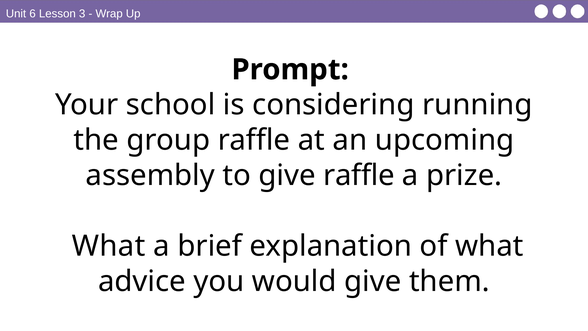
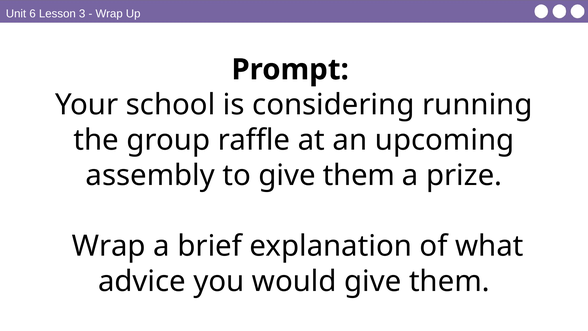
to give raffle: raffle -> them (359, 175)
What: What -> Wrap (109, 246)
